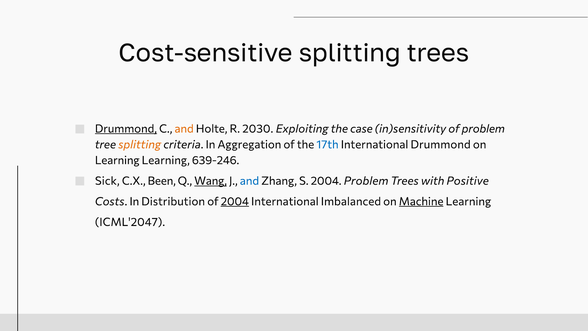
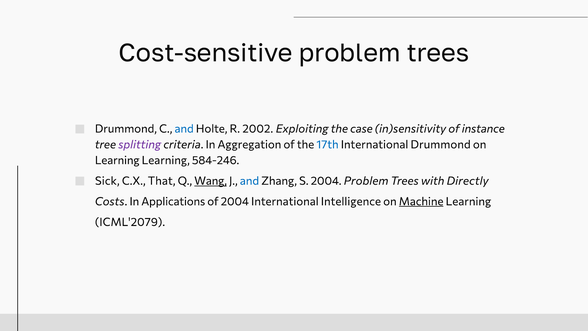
Cost-sensitive splitting: splitting -> problem (350, 53)
Drummond underline: present -> none (126, 129)
and colour: orange -> blue (184, 129)
2030: 2030 -> 2002 (258, 129)
of problem: problem -> instance (483, 129)
splitting colour: orange -> purple (140, 144)
639-246: 639-246 -> 584-246 (216, 160)
Been: Been -> That (162, 181)
Positive: Positive -> Directly (468, 181)
Distribution: Distribution -> Applications (173, 201)
2004 underline: present -> none (235, 201)
Imbalanced: Imbalanced -> Intelligence (351, 201)
ICML'2047: ICML'2047 -> ICML'2079 (130, 222)
